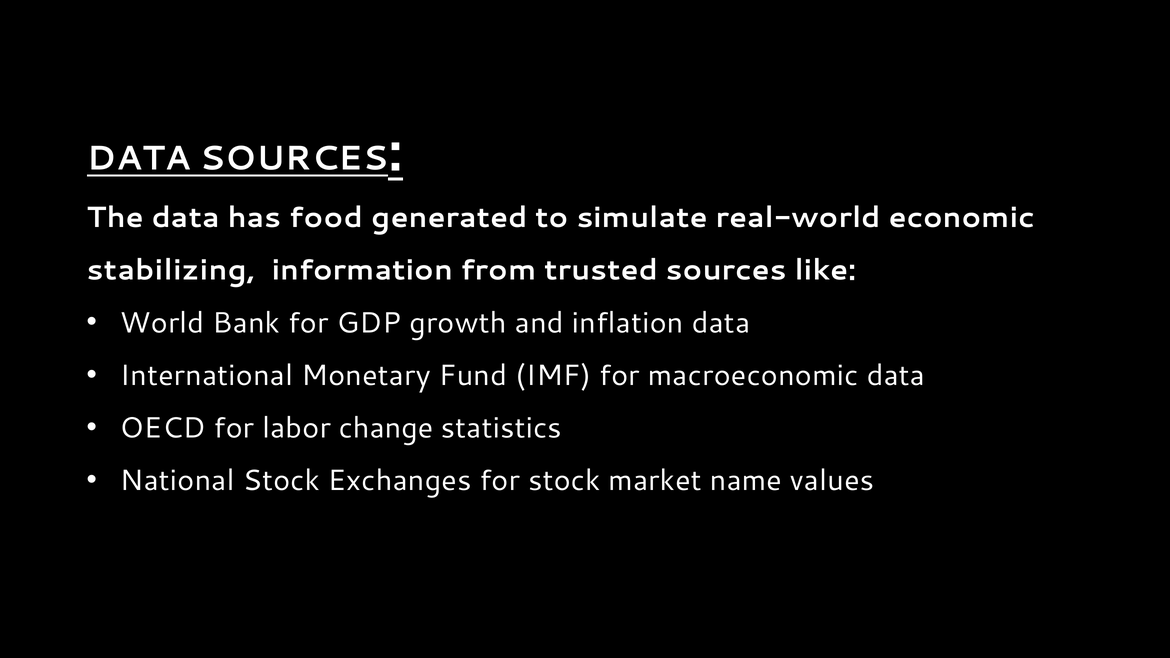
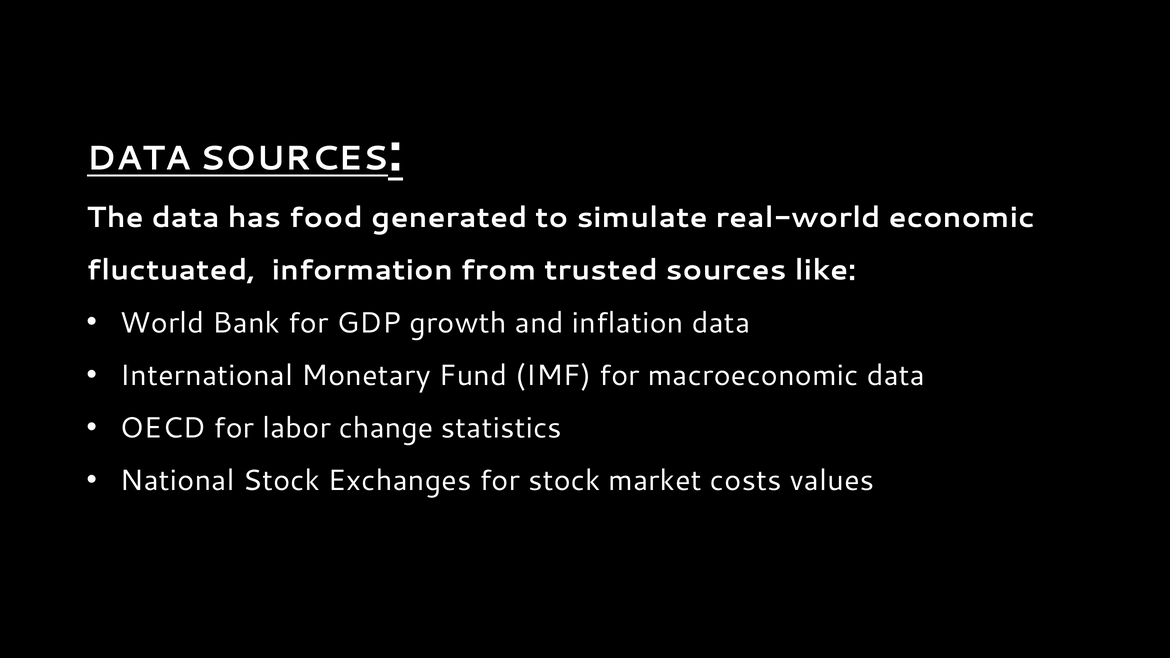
stabilizing: stabilizing -> fluctuated (171, 270)
name: name -> costs (746, 481)
